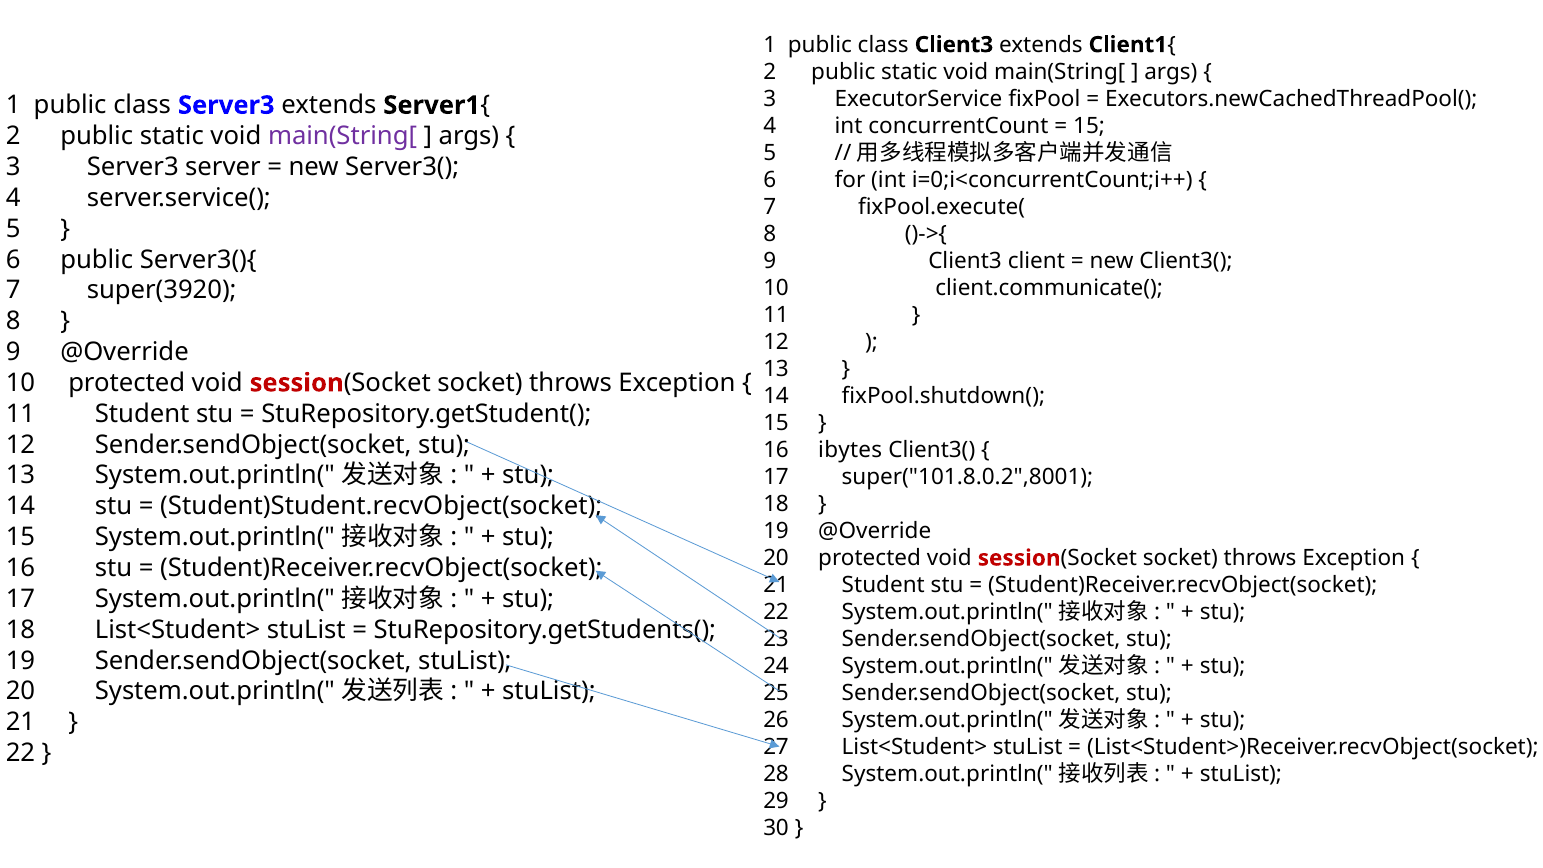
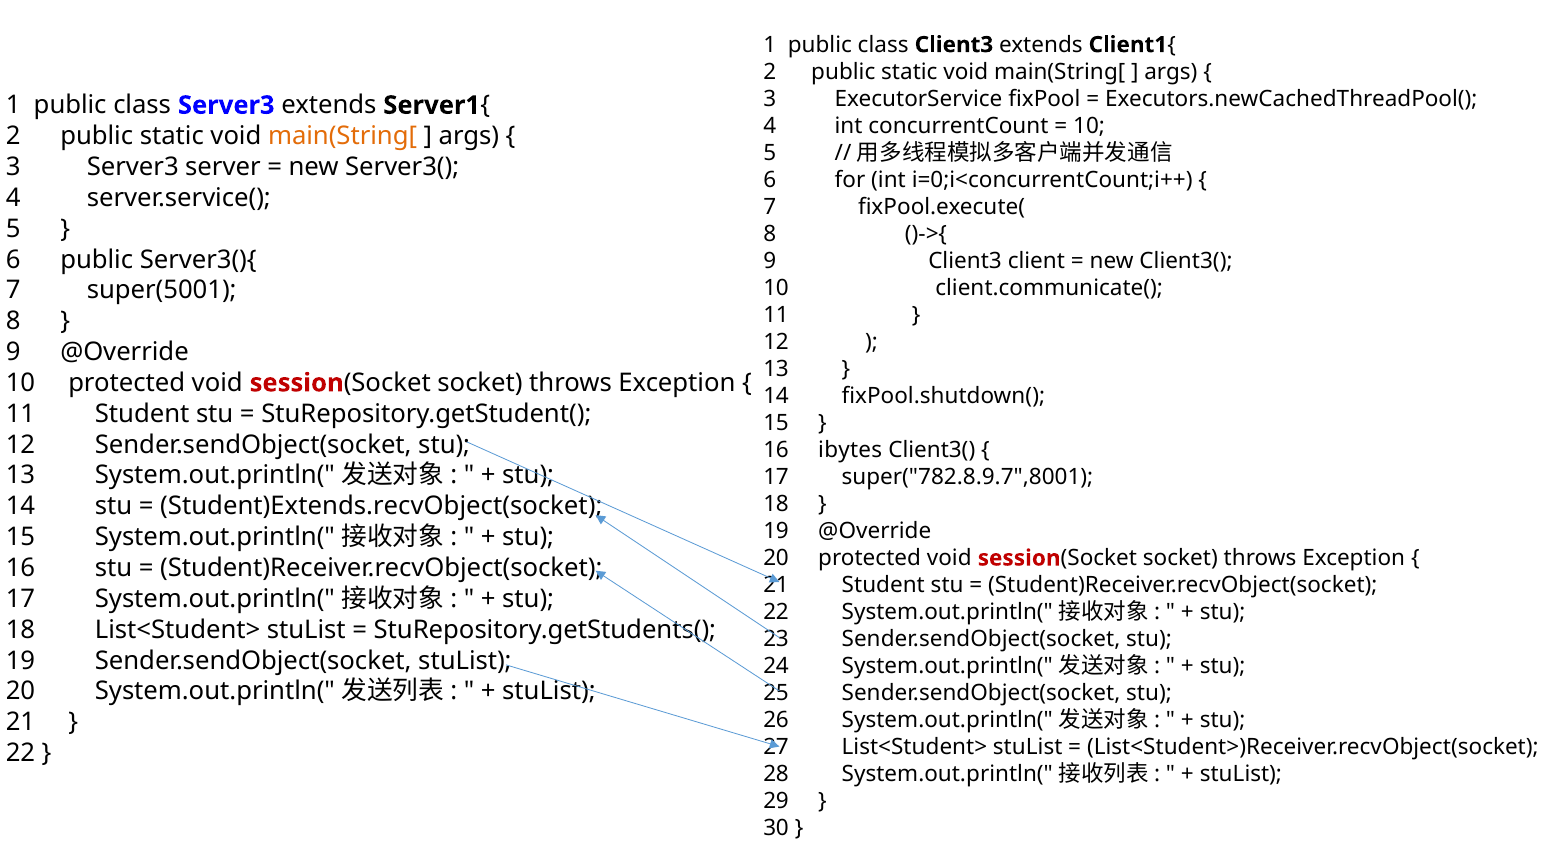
15: 15 -> 10 (1089, 126)
main(String[ colour: purple -> orange (343, 136)
super(3920: super(3920 -> super(5001 (162, 290)
super("101.8.0.2",8001: super("101.8.0.2",8001 -> super("782.8.9.7",8001 (967, 477)
Student)Student.recvObject(socket: Student)Student.recvObject(socket -> Student)Extends.recvObject(socket (381, 506)
